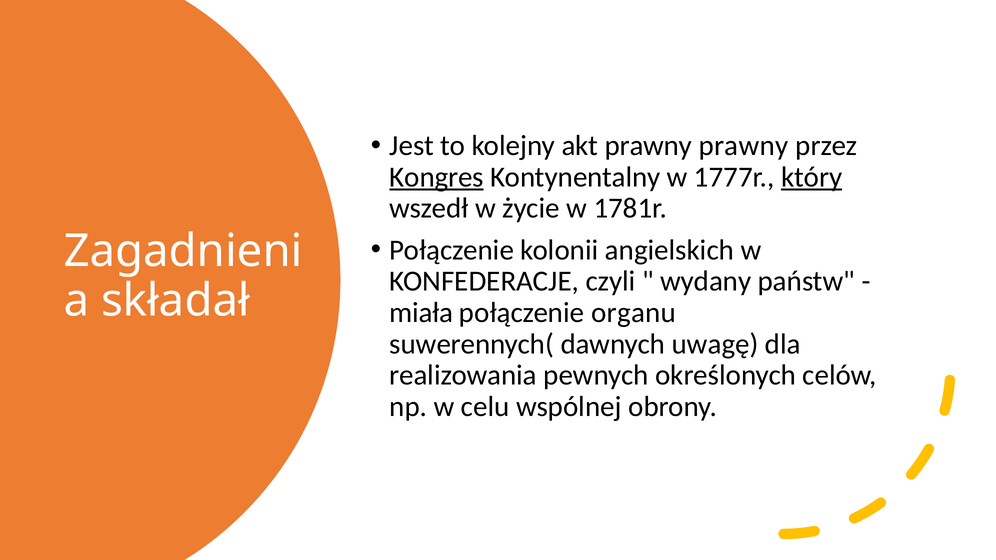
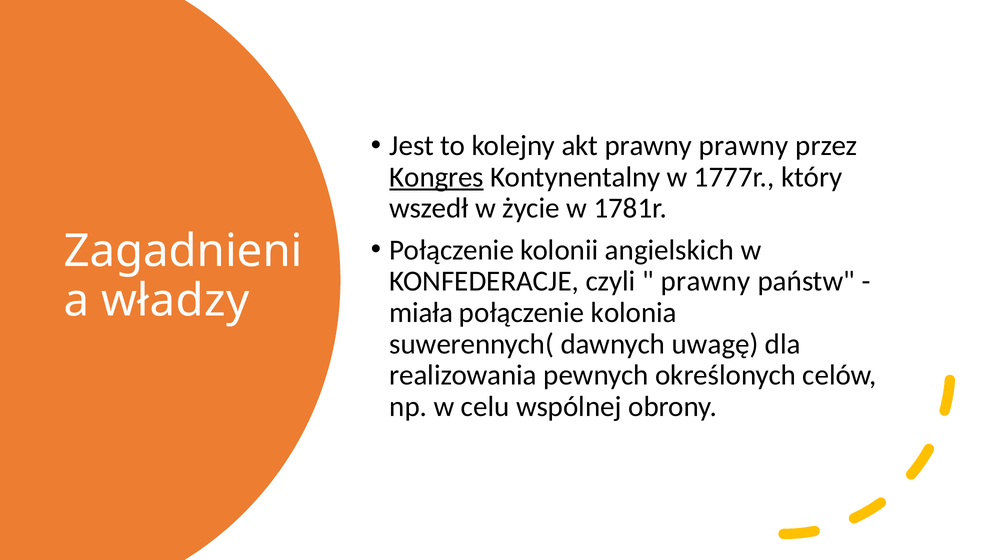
który underline: present -> none (812, 177)
wydany: wydany -> prawny (706, 281)
składał: składał -> władzy (175, 301)
organu: organu -> kolonia (634, 313)
